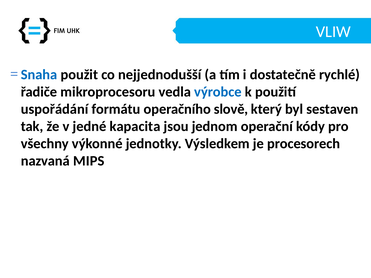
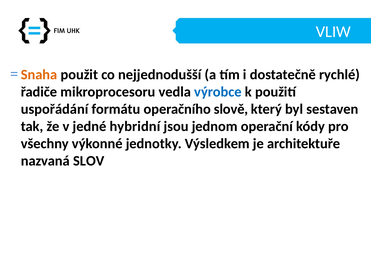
Snaha colour: blue -> orange (39, 75)
kapacita: kapacita -> hybridní (135, 126)
procesorech: procesorech -> architektuře (304, 144)
MIPS: MIPS -> SLOV (89, 161)
